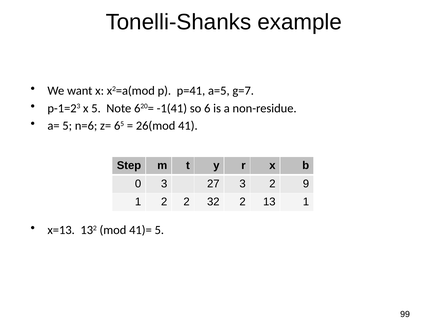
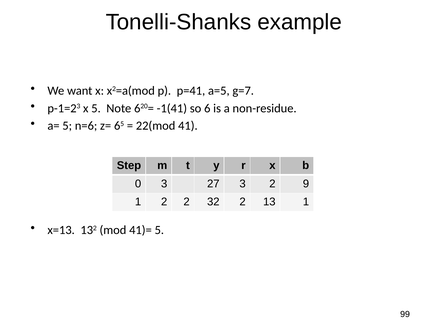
26(mod: 26(mod -> 22(mod (156, 126)
